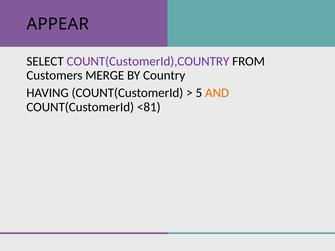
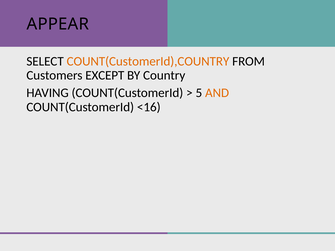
COUNT(CustomerId),COUNTRY colour: purple -> orange (148, 61)
MERGE: MERGE -> EXCEPT (105, 75)
<81: <81 -> <16 (149, 107)
